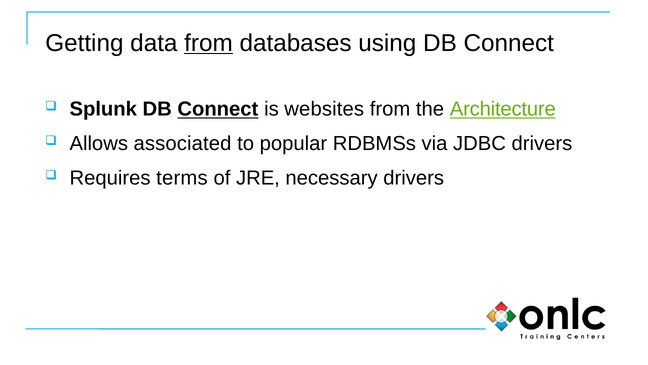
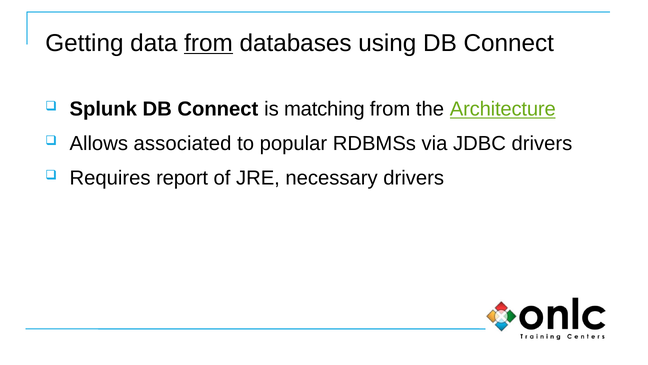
Connect underline: present -> none (218, 109)
websites: websites -> matching (324, 109)
terms: terms -> report (182, 178)
